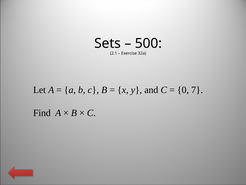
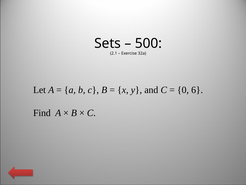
7: 7 -> 6 (197, 90)
